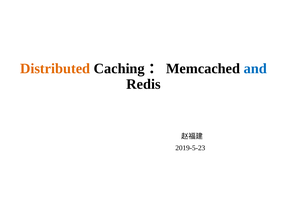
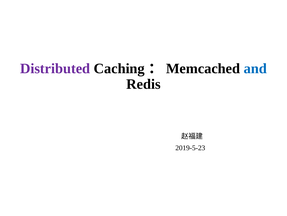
Distributed colour: orange -> purple (55, 68)
